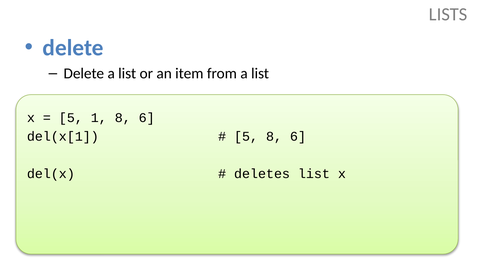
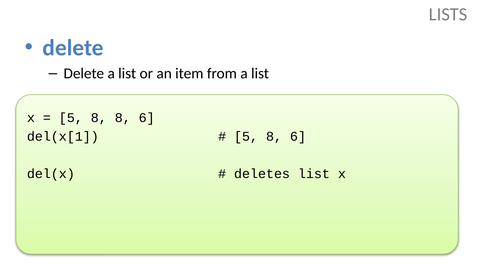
1: 1 -> 8 (99, 118)
